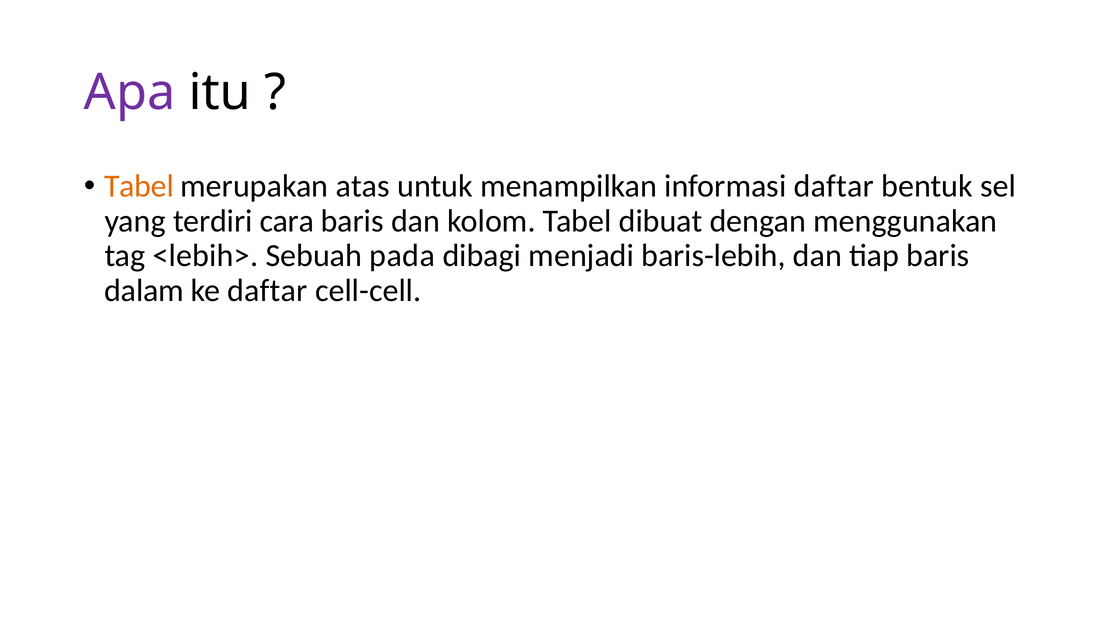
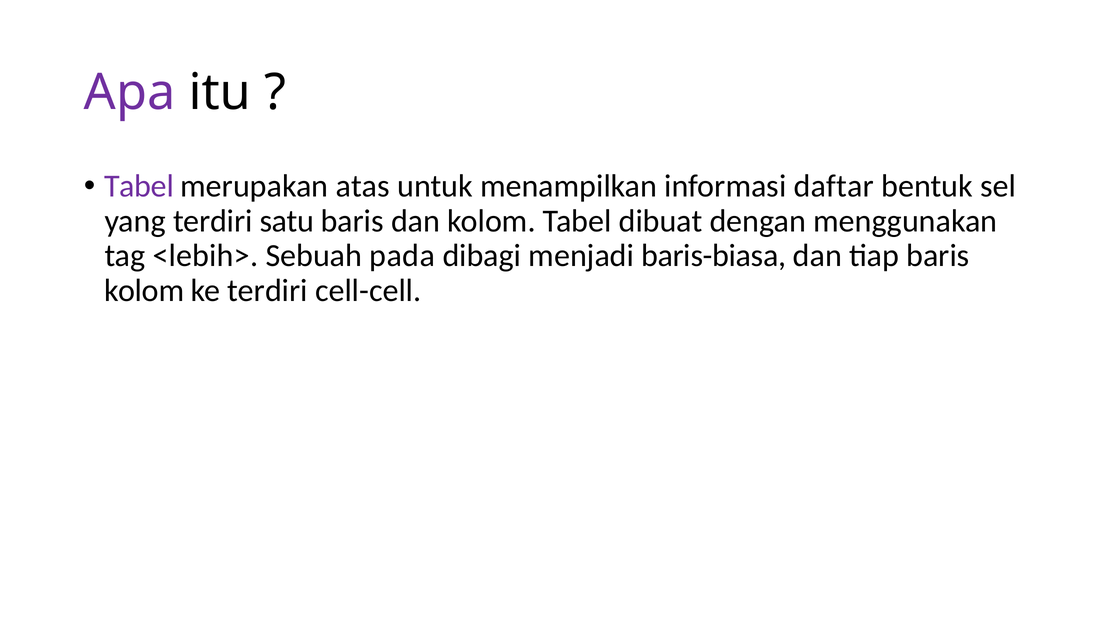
Tabel colour: orange -> purple (139, 186)
cara: cara -> satu (287, 221)
baris-lebih: baris-lebih -> baris-biasa (714, 256)
dalam: dalam -> kolom (144, 290)
ke daftar: daftar -> terdiri (268, 290)
